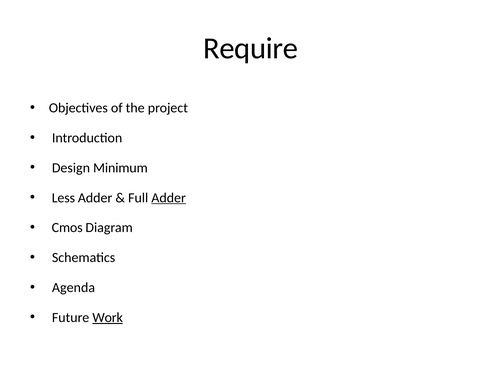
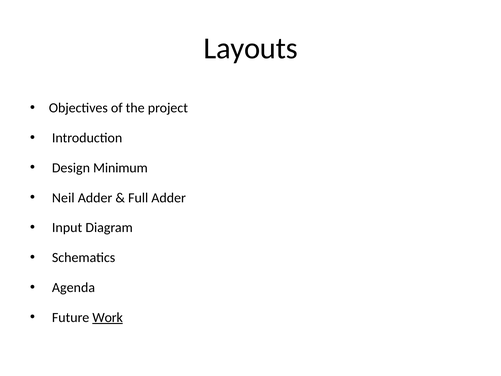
Require: Require -> Layouts (251, 48)
Less: Less -> Neil (63, 198)
Adder underline: present -> none (169, 198)
Cmos: Cmos -> Input (67, 228)
